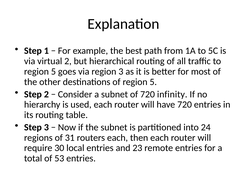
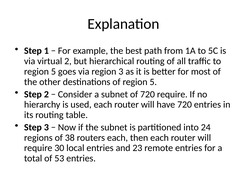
720 infinity: infinity -> require (172, 94)
31: 31 -> 38 (70, 138)
